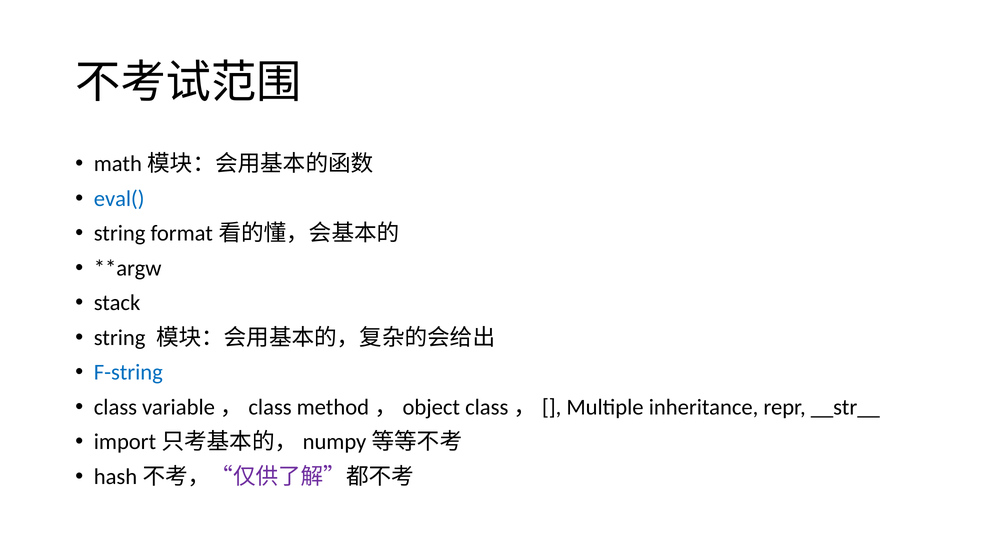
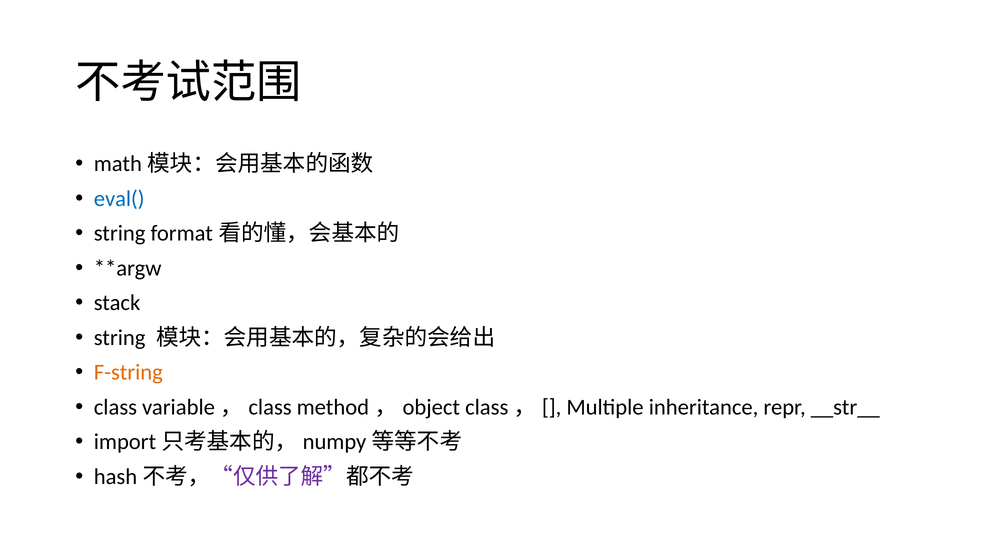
F-string colour: blue -> orange (128, 372)
